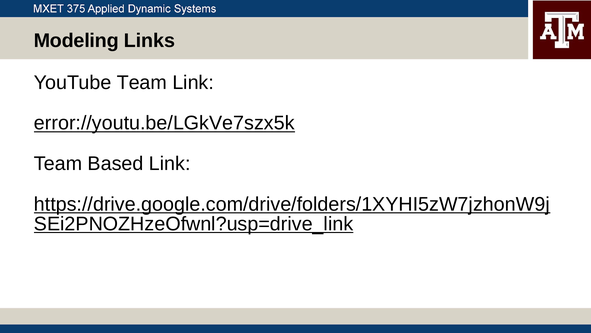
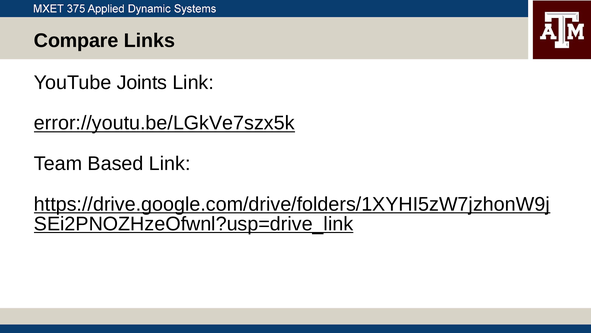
Modeling: Modeling -> Compare (76, 41)
YouTube Team: Team -> Joints (142, 82)
